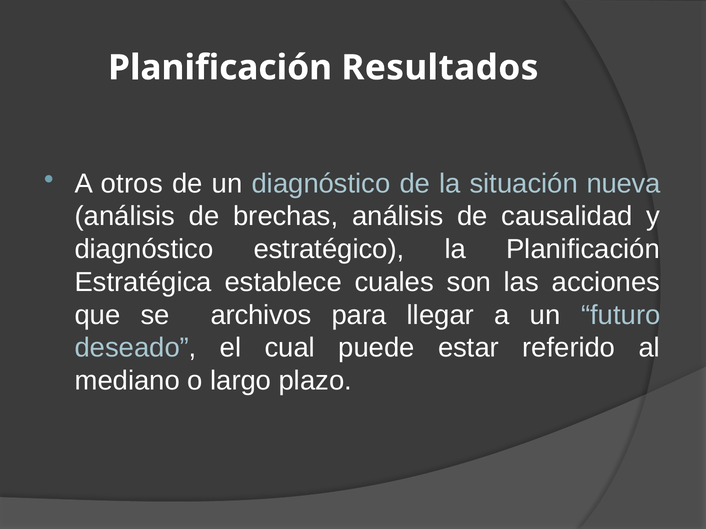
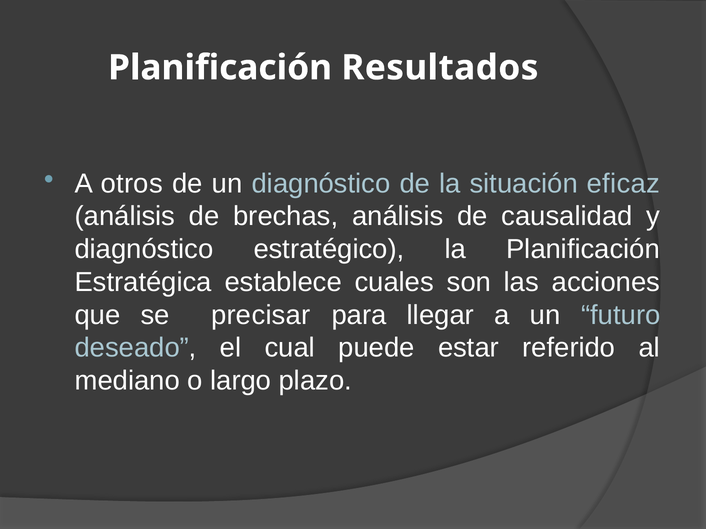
nueva: nueva -> eficaz (623, 184)
archivos: archivos -> precisar (261, 315)
